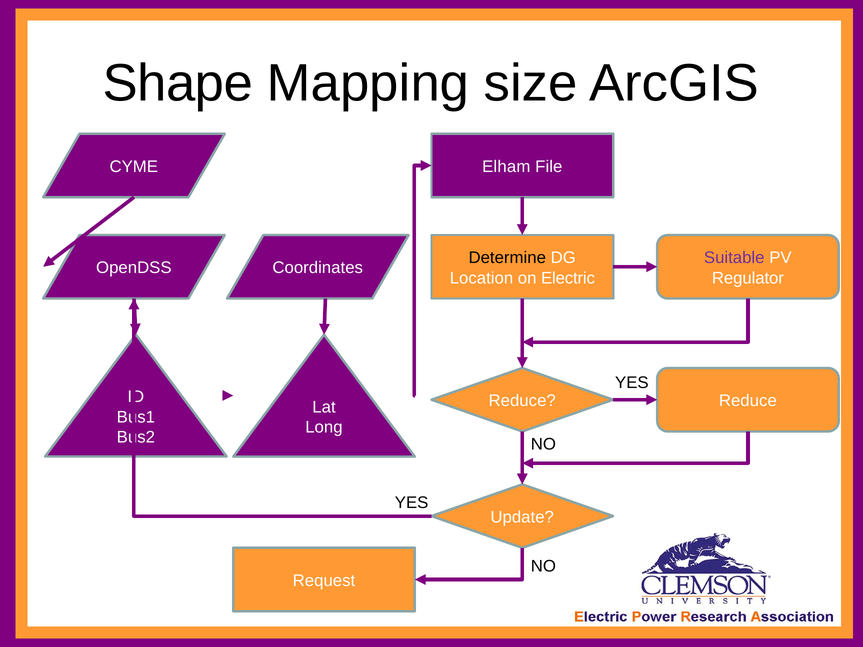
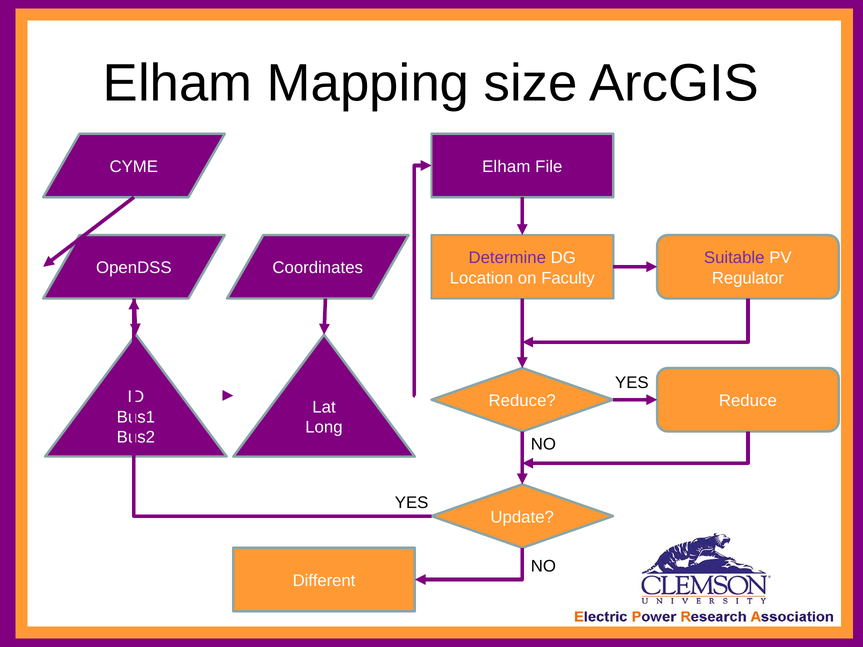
Shape: Shape -> Elham (178, 84)
Determine colour: black -> purple (507, 258)
Electric: Electric -> Faculty (568, 278)
Request: Request -> Different (324, 581)
